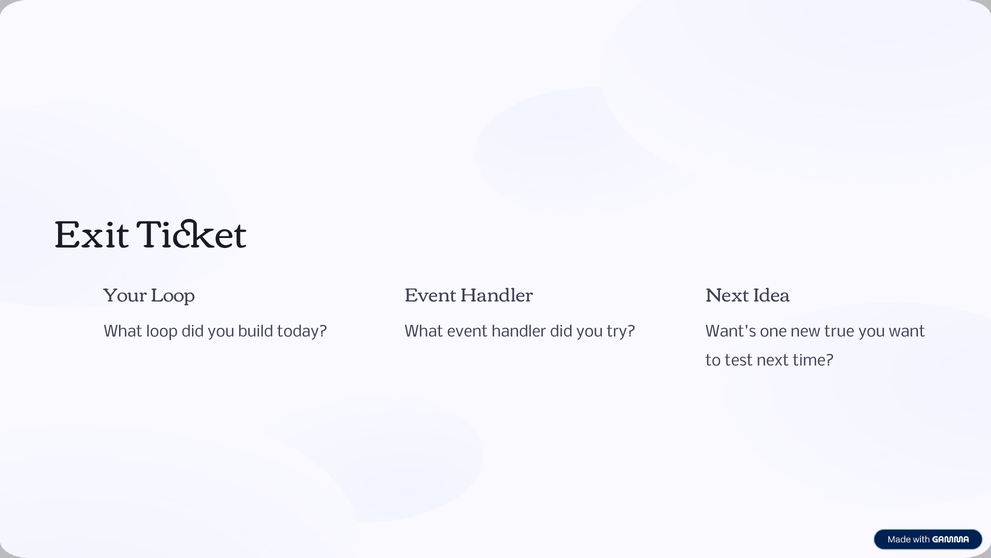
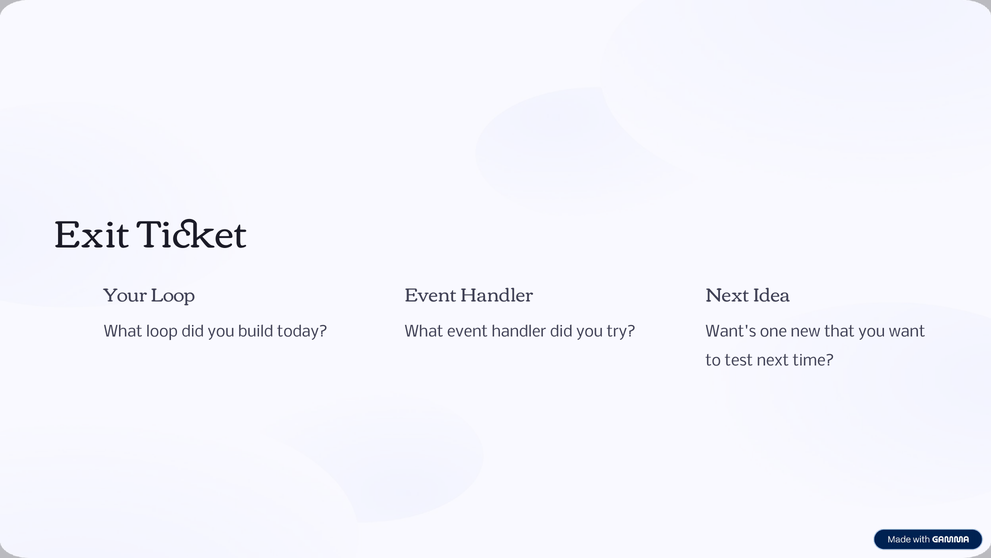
true: true -> that (840, 331)
